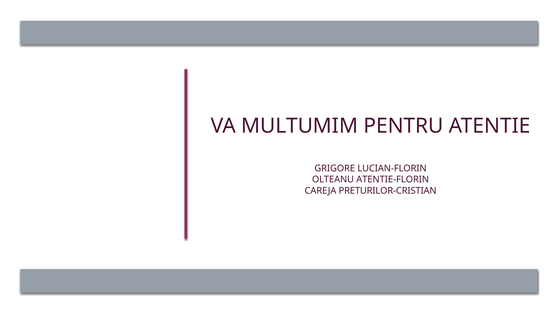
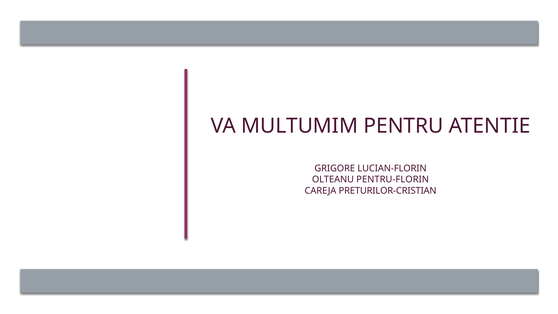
ATENTIE-FLORIN: ATENTIE-FLORIN -> PENTRU-FLORIN (393, 179)
